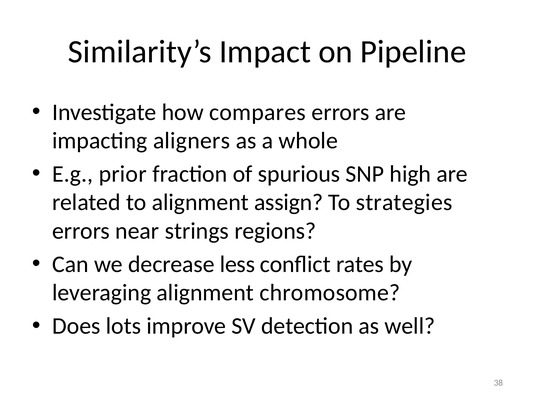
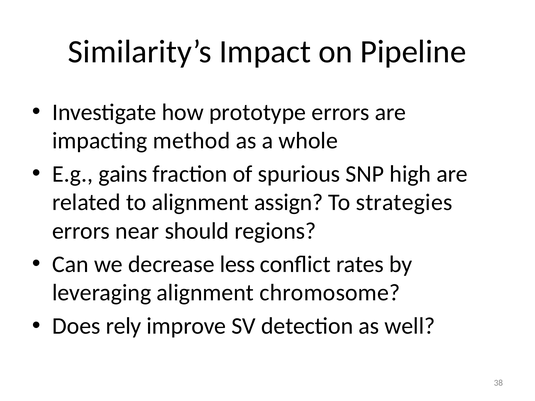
compares: compares -> prototype (258, 112)
aligners: aligners -> method (192, 141)
prior: prior -> gains (123, 174)
strings: strings -> should (197, 231)
lots: lots -> rely (124, 326)
